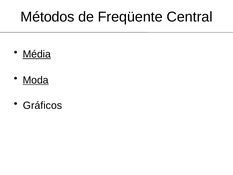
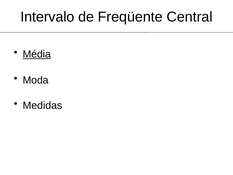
Métodos: Métodos -> Intervalo (47, 17)
Moda underline: present -> none (36, 80)
Gráficos: Gráficos -> Medidas (42, 105)
